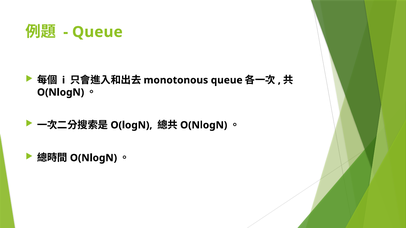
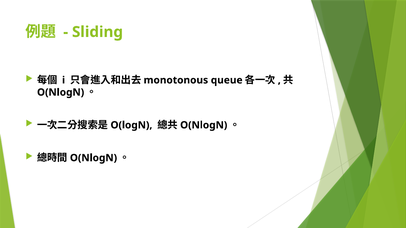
Queue: Queue -> Sliding (97, 32)
